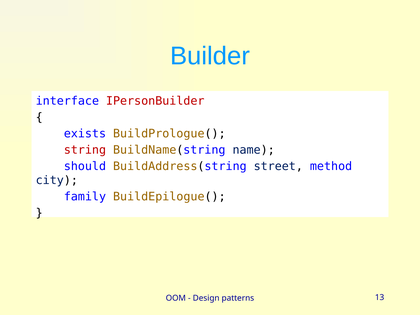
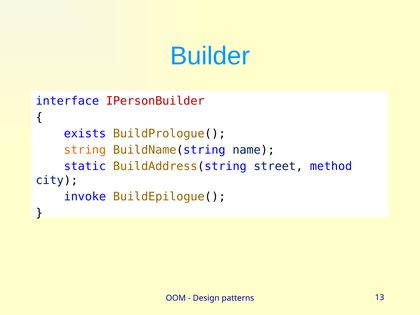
string colour: red -> orange (85, 150)
should: should -> static (85, 166)
family: family -> invoke (85, 197)
